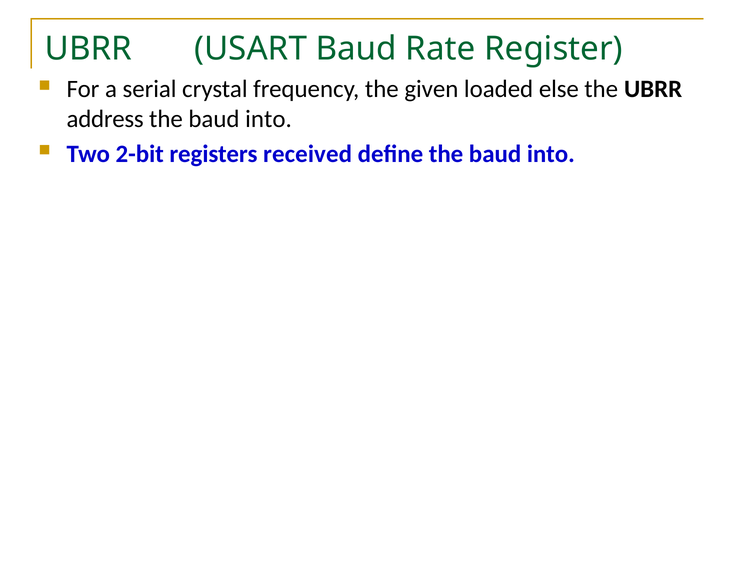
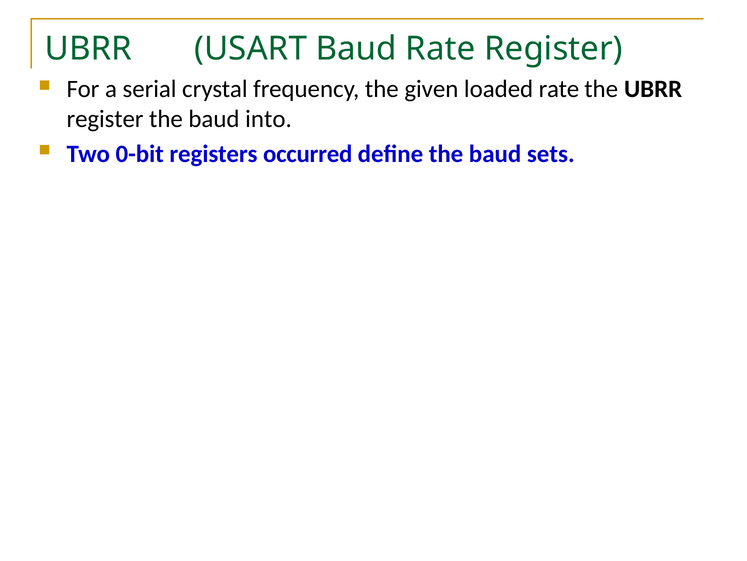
loaded else: else -> rate (559, 89)
address: address -> register (105, 119)
2-bit: 2-bit -> 0-bit (140, 154)
received: received -> occurred (308, 154)
define the baud into: into -> sets (551, 154)
